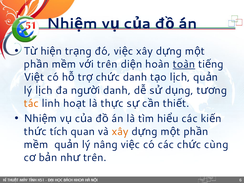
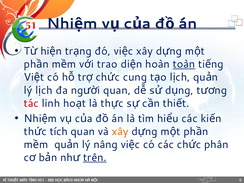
trên: trên -> trao (107, 64)
danh: danh -> cung (135, 77)
danh: danh -> quan (117, 90)
tác colour: orange -> red (31, 103)
cùng: cùng -> phân (216, 144)
trên underline: none -> present (95, 157)
